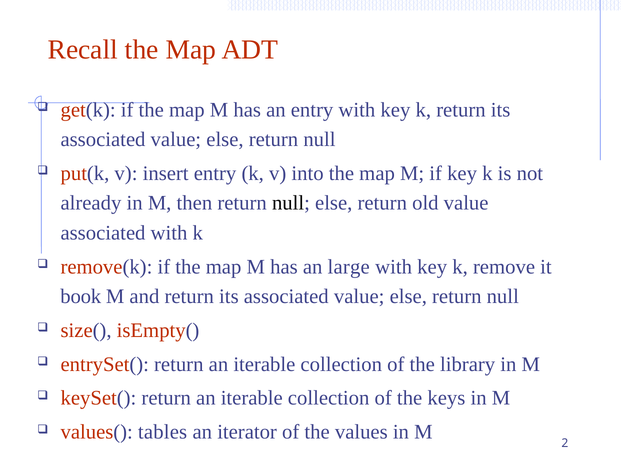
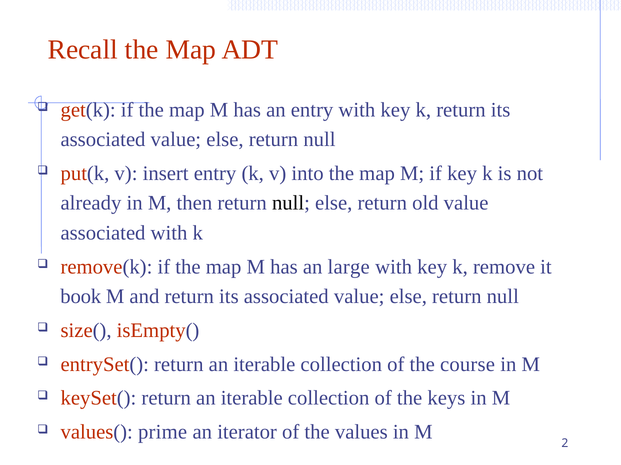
library: library -> course (468, 365)
tables: tables -> prime (163, 433)
